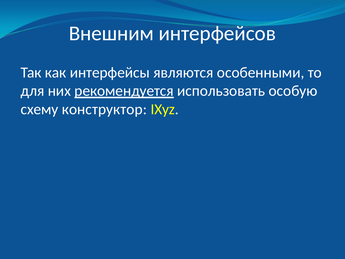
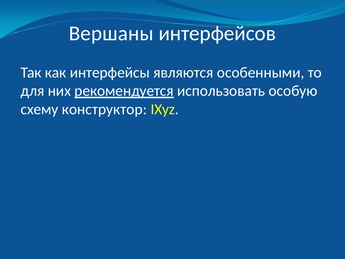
Внешним: Внешним -> Вершаны (111, 33)
